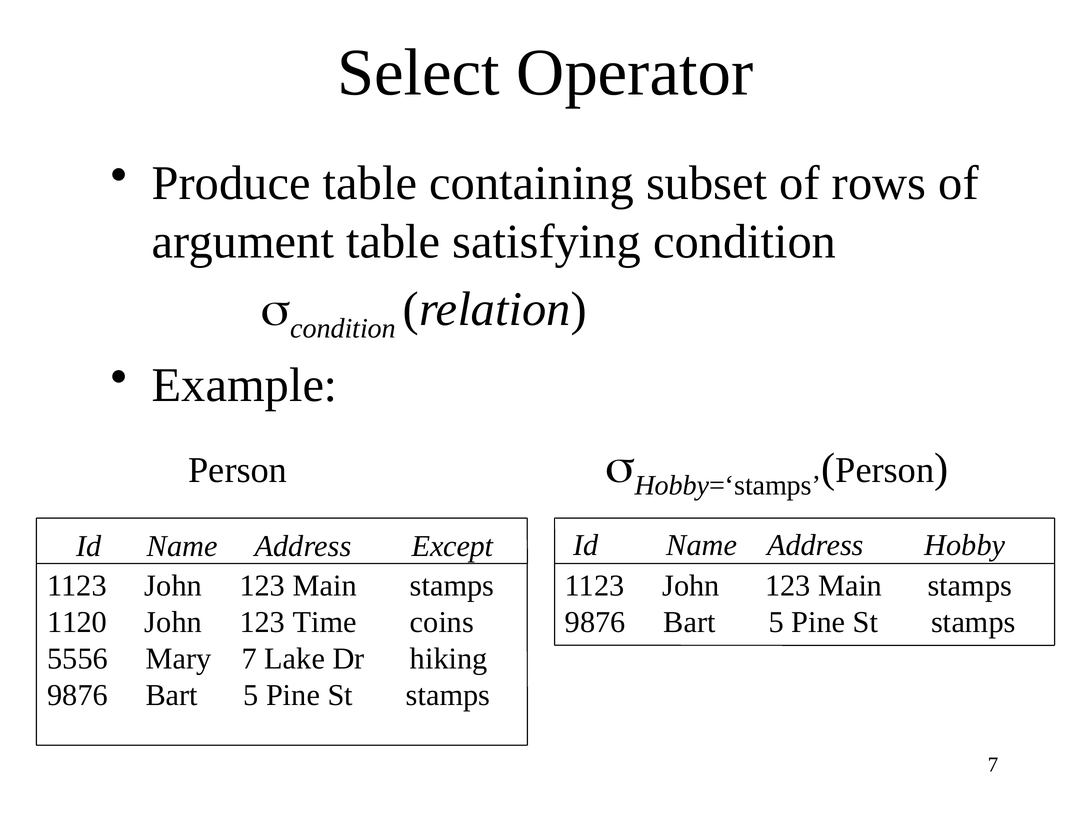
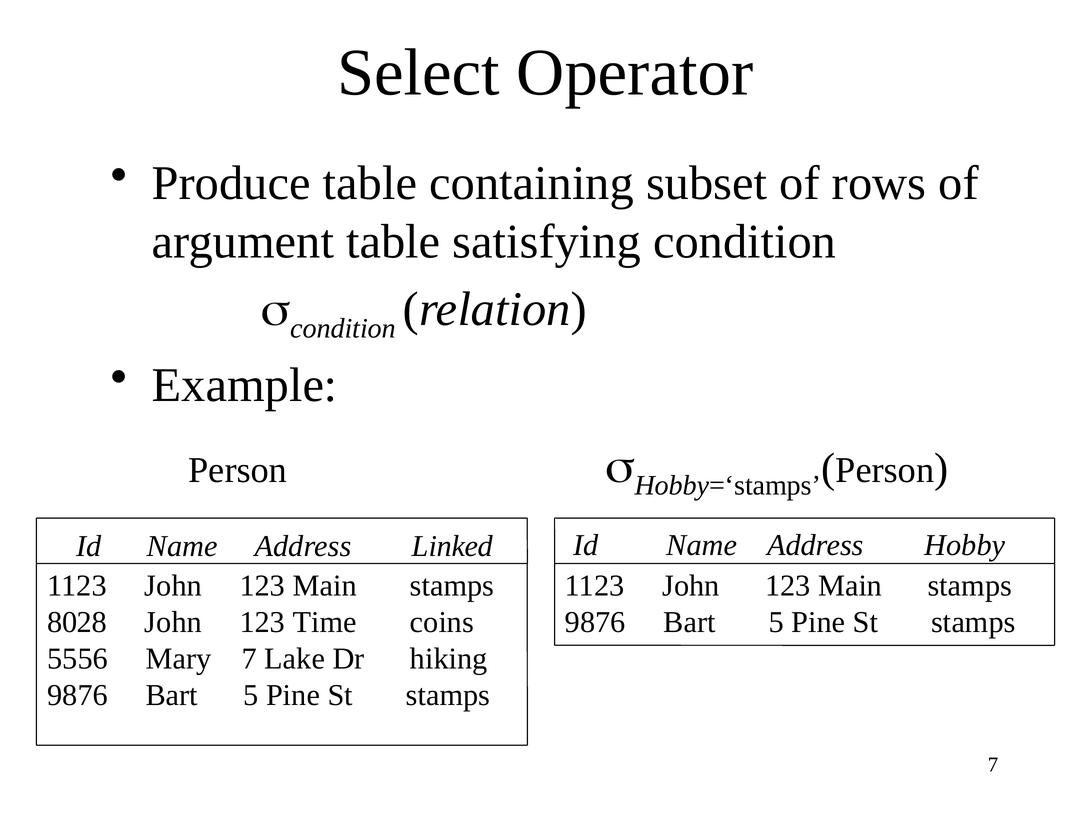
Except: Except -> Linked (452, 546)
1120: 1120 -> 8028 (77, 622)
